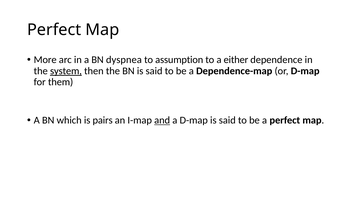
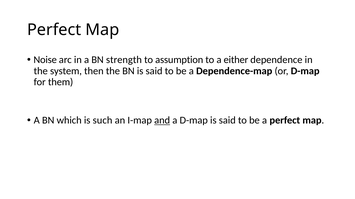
More: More -> Noise (45, 60)
dyspnea: dyspnea -> strength (124, 60)
system underline: present -> none (66, 71)
pairs: pairs -> such (103, 121)
